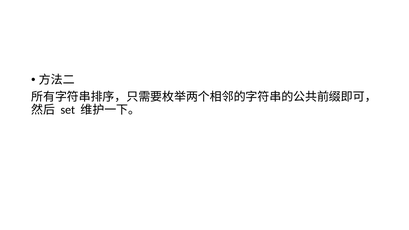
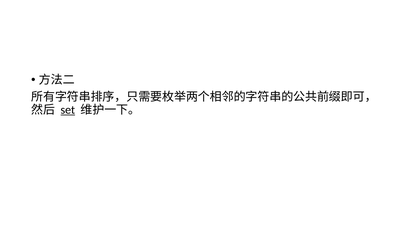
set underline: none -> present (68, 110)
